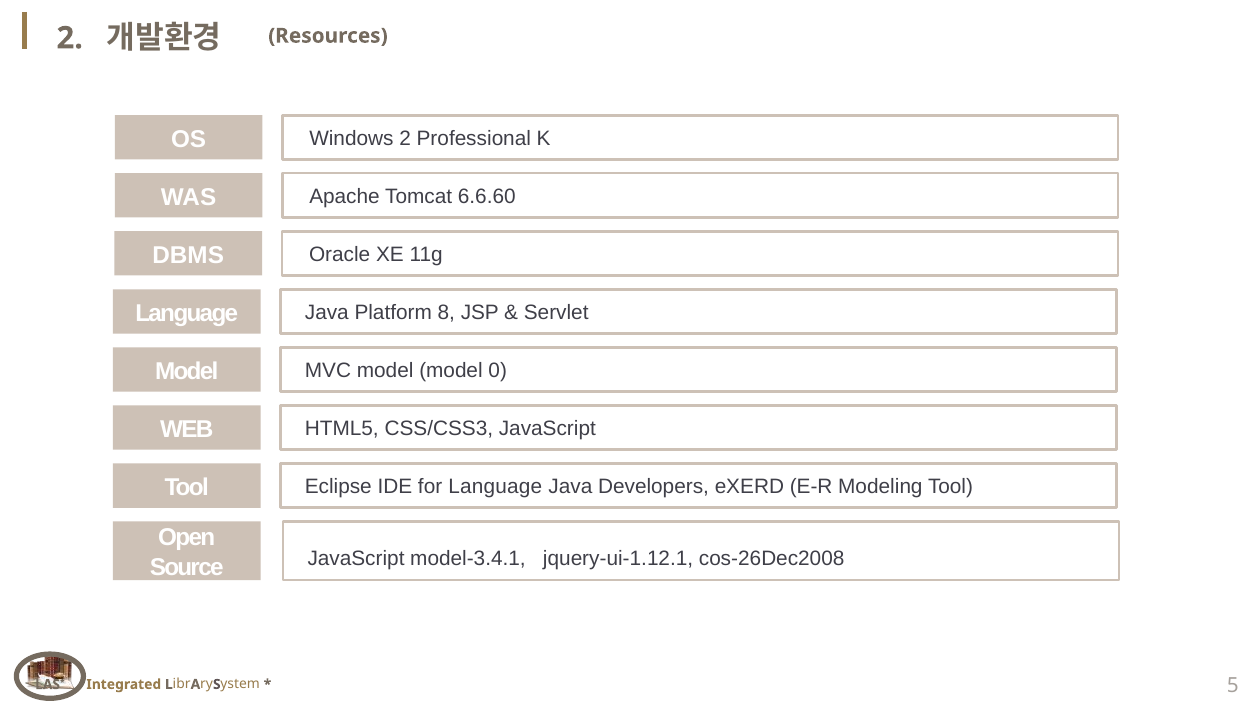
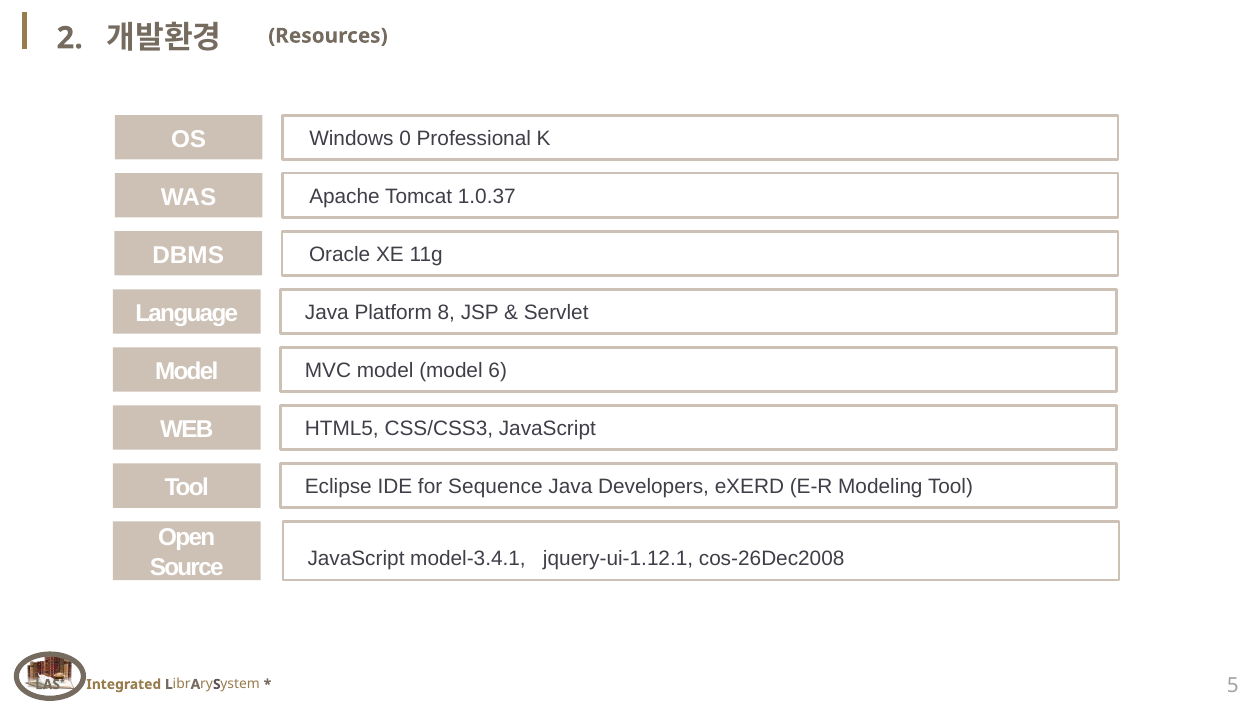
Windows 2: 2 -> 0 (405, 139)
6.6.60: 6.6.60 -> 1.0.37 (487, 197)
0: 0 -> 6 (498, 371)
for Language: Language -> Sequence (495, 487)
